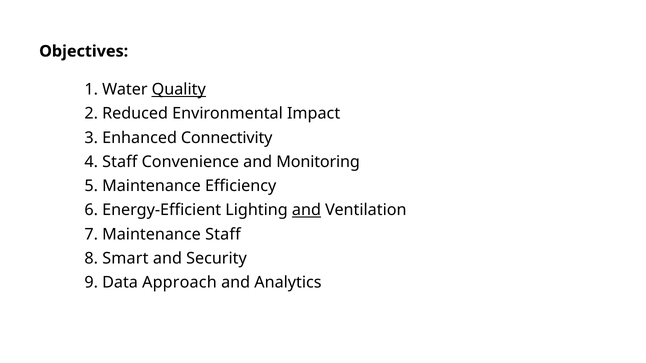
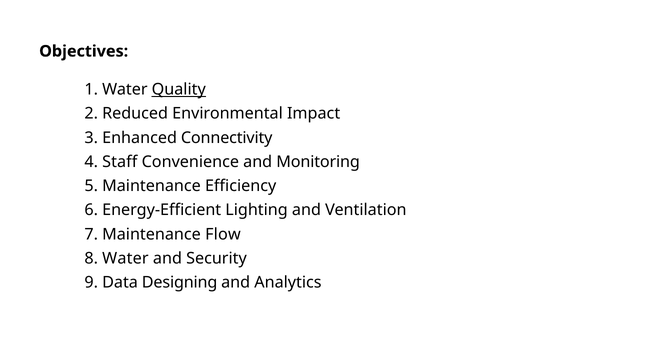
and underline: present -> none (306, 210)
Maintenance Staff: Staff -> Flow (223, 234)
8 Smart: Smart -> Water (125, 259)
Approach: Approach -> Designing (180, 283)
